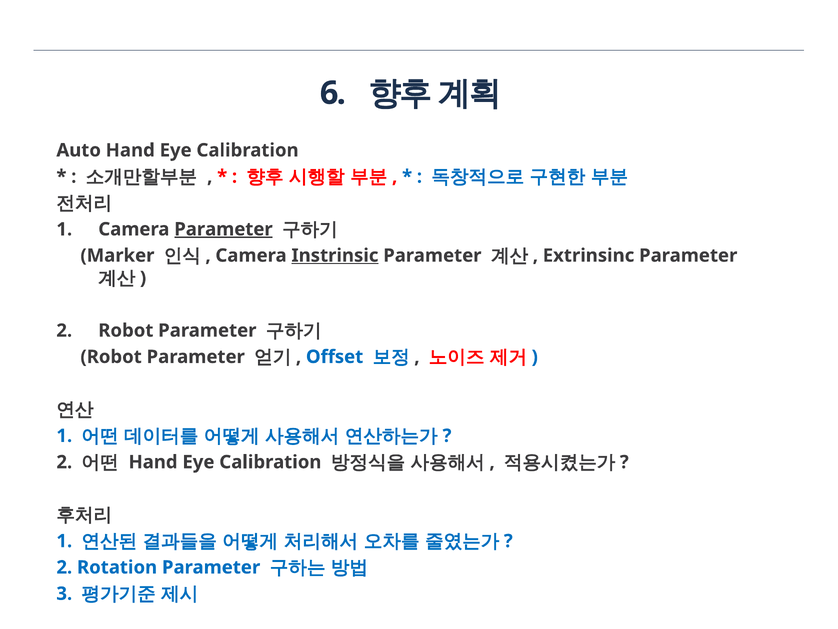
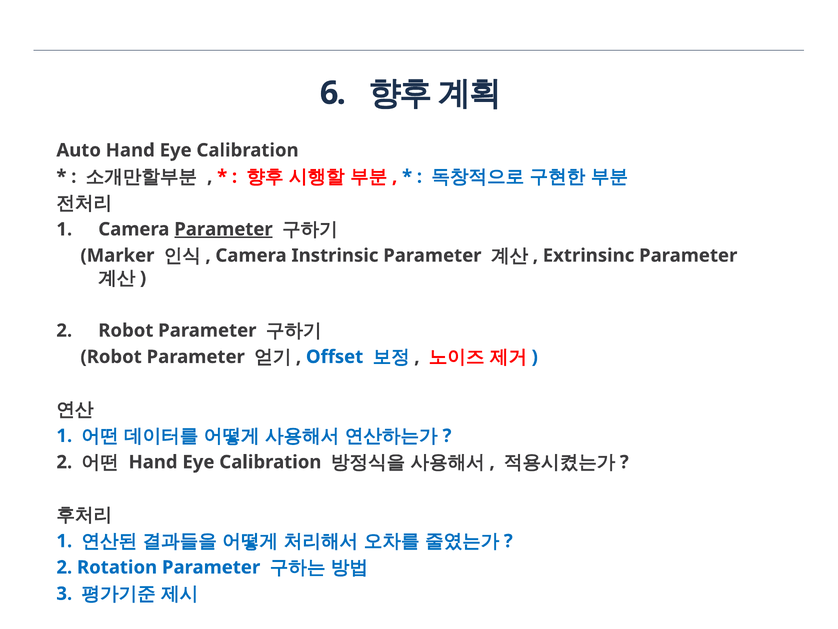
Instrinsic underline: present -> none (335, 255)
